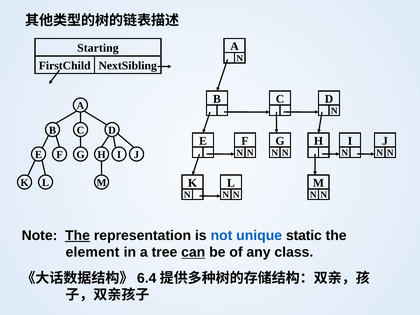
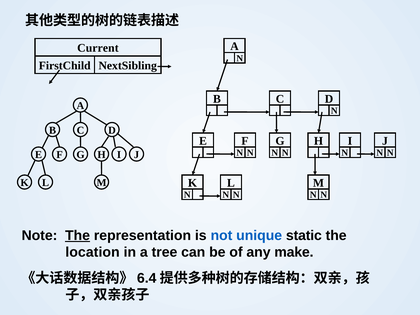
Starting: Starting -> Current (98, 48)
element: element -> location (93, 252)
can underline: present -> none (193, 252)
class: class -> make (294, 252)
